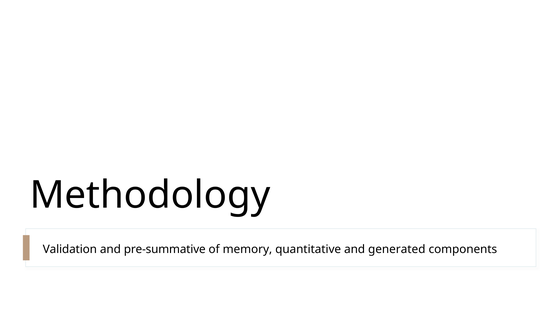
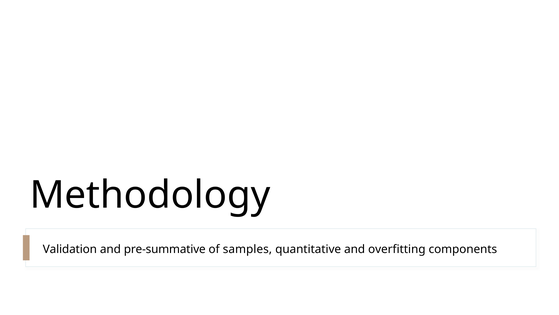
memory: memory -> samples (247, 249)
generated: generated -> overfitting (397, 249)
